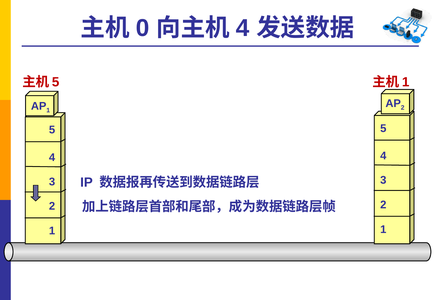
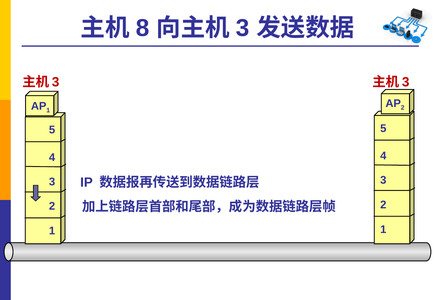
0: 0 -> 8 (143, 28)
4: 4 -> 3 (243, 28)
5: 5 -> 3 (56, 82)
1: 1 -> 3 (406, 82)
